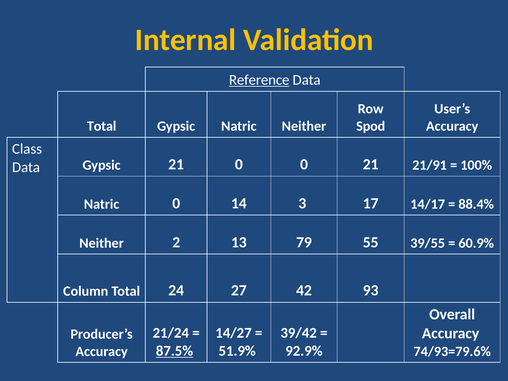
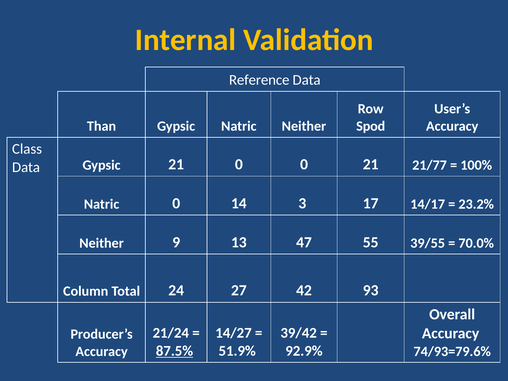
Reference underline: present -> none (259, 80)
Total: Total -> Than (102, 126)
21/91: 21/91 -> 21/77 (430, 165)
88.4%: 88.4% -> 23.2% (476, 204)
2: 2 -> 9 (176, 242)
79: 79 -> 47 (304, 242)
60.9%: 60.9% -> 70.0% (476, 243)
